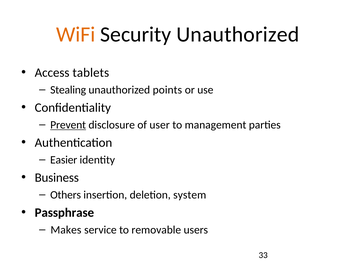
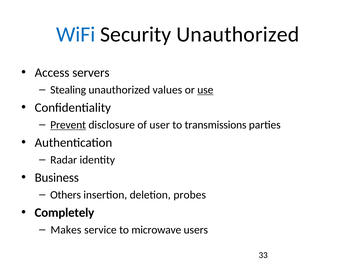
WiFi colour: orange -> blue (76, 34)
tablets: tablets -> servers (91, 73)
points: points -> values (167, 90)
use underline: none -> present (205, 90)
management: management -> transmissions (216, 125)
Easier: Easier -> Radar (64, 160)
system: system -> probes (190, 195)
Passphrase: Passphrase -> Completely (64, 213)
removable: removable -> microwave (156, 230)
